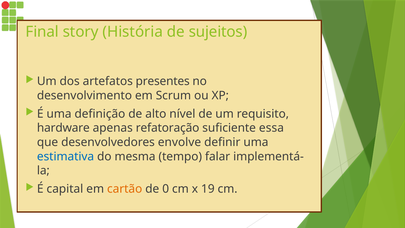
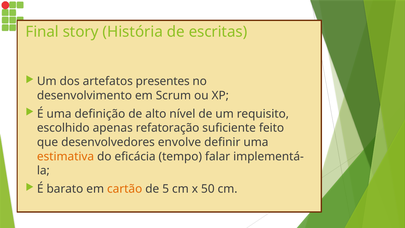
sujeitos: sujeitos -> escritas (218, 32)
hardware: hardware -> escolhido (63, 128)
essa: essa -> feito (272, 128)
estimativa colour: blue -> orange (66, 156)
mesma: mesma -> eficácia (135, 156)
capital: capital -> barato (65, 189)
0: 0 -> 5 (166, 189)
19: 19 -> 50 (208, 189)
